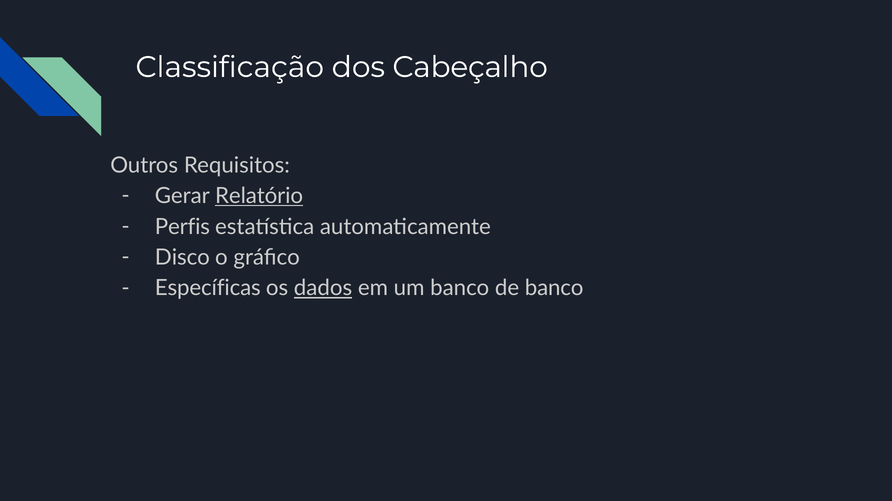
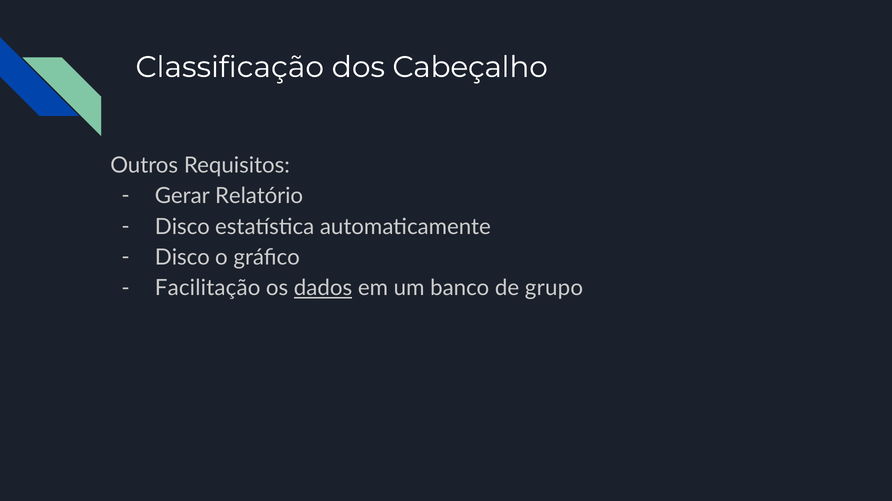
Relatório underline: present -> none (259, 196)
Perfis: Perfis -> Disco (182, 227)
Específicas: Específicas -> Facilitação (208, 289)
de banco: banco -> grupo (554, 289)
